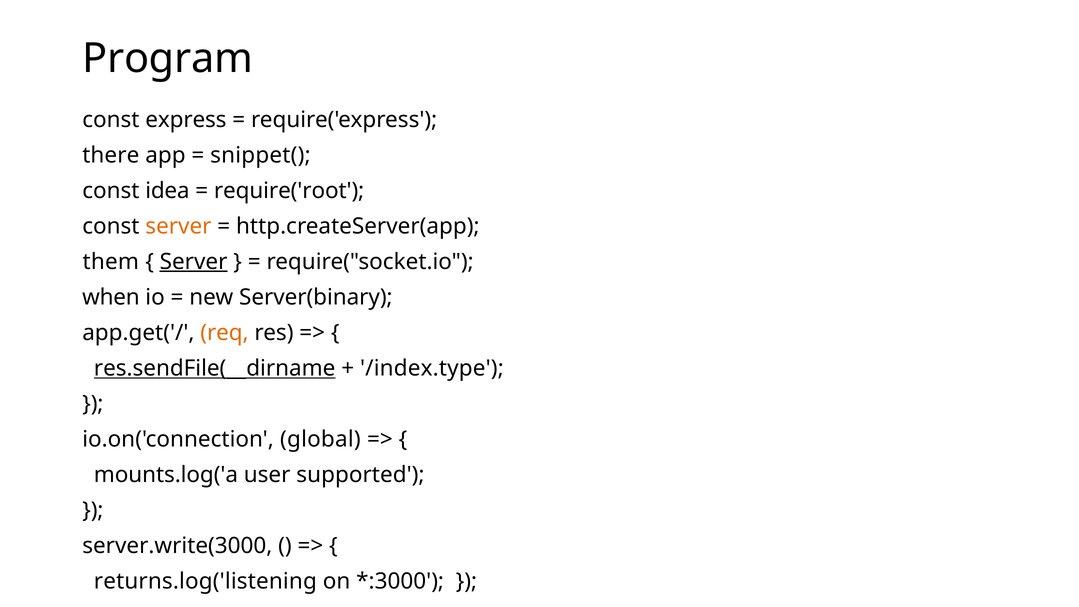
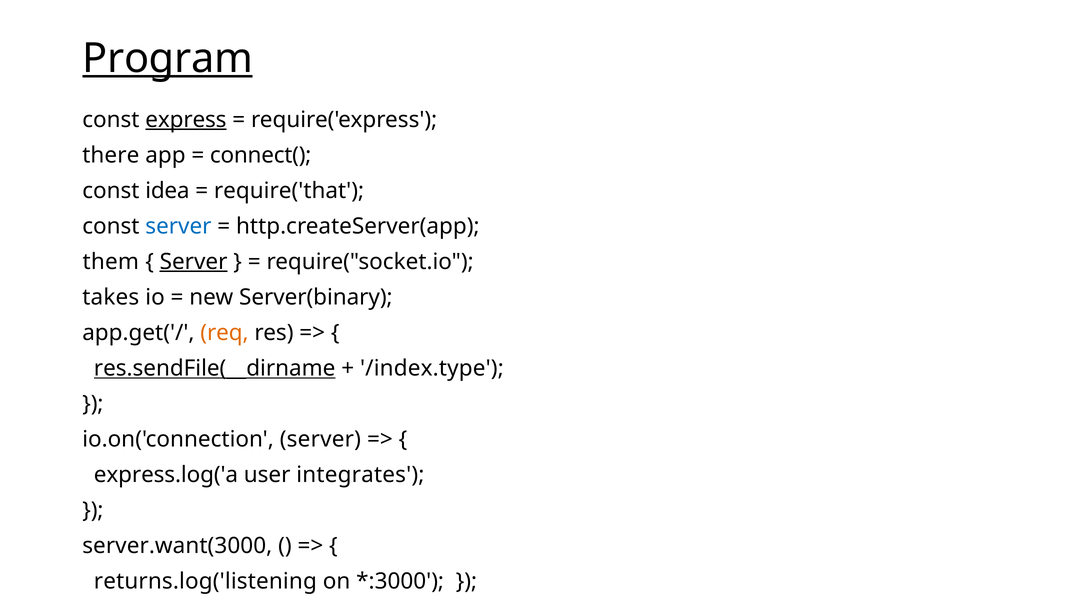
Program underline: none -> present (168, 59)
express underline: none -> present (186, 120)
snippet(: snippet( -> connect( (261, 155)
require('root: require('root -> require('that (289, 191)
server colour: orange -> blue (178, 226)
when: when -> takes (111, 297)
io.on('connection global: global -> server (320, 439)
mounts.log('a: mounts.log('a -> express.log('a (166, 475)
supported: supported -> integrates (360, 475)
server.write(3000: server.write(3000 -> server.want(3000 (177, 546)
